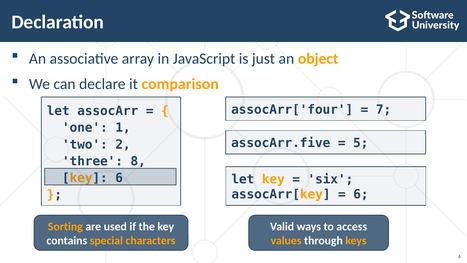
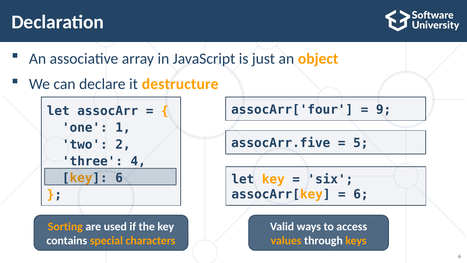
comparison: comparison -> destructure (180, 84)
7: 7 -> 9 (384, 109)
8: 8 -> 4 (138, 161)
